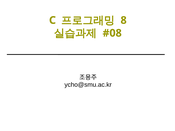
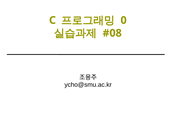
8: 8 -> 0 (124, 20)
